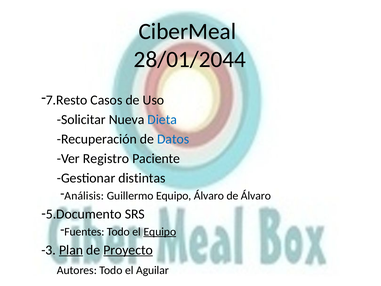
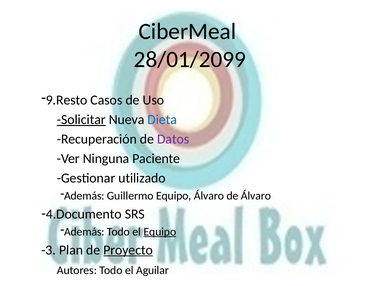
28/01/2044: 28/01/2044 -> 28/01/2099 (190, 59)
7.Resto: 7.Resto -> 9.Resto (67, 100)
Solicitar underline: none -> present (81, 119)
Datos colour: blue -> purple (173, 139)
Registro: Registro -> Ninguna (106, 158)
distintas: distintas -> utilizado (142, 178)
Análisis: Análisis -> Además (84, 195)
5.Documento: 5.Documento -> 4.Documento (84, 214)
Fuentes: Fuentes -> Además (84, 231)
Plan underline: present -> none (71, 250)
